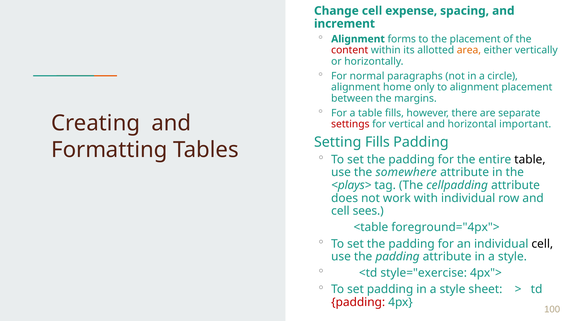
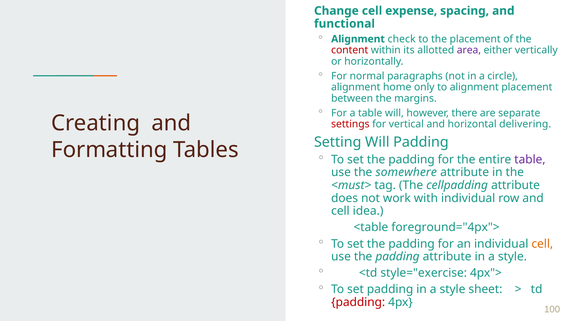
increment: increment -> functional (344, 24)
forms: forms -> check (402, 39)
area colour: orange -> purple (469, 50)
table fills: fills -> will (394, 113)
important: important -> delivering (525, 124)
Setting Fills: Fills -> Will (377, 142)
table colour: black -> purple (530, 160)
<plays>: <plays> -> <must> (351, 185)
sees: sees -> idea (368, 211)
cell colour: black -> orange (542, 244)
